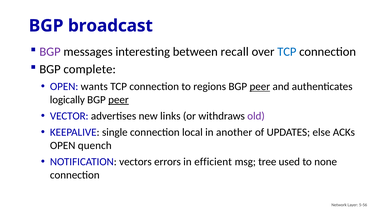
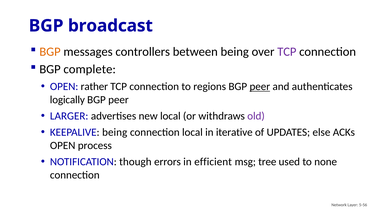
BGP colour: purple -> orange (50, 52)
interesting: interesting -> controllers (143, 52)
between recall: recall -> being (235, 52)
TCP colour: blue -> purple (287, 52)
wants: wants -> rather (94, 87)
peer underline: present -> none (118, 100)
VECTOR: VECTOR -> LARGER (69, 116)
new links: links -> local (170, 116)
KEEPALIVE single: single -> being (115, 132)
another: another -> iterative (234, 132)
quench: quench -> process (95, 146)
vectors: vectors -> though (135, 162)
